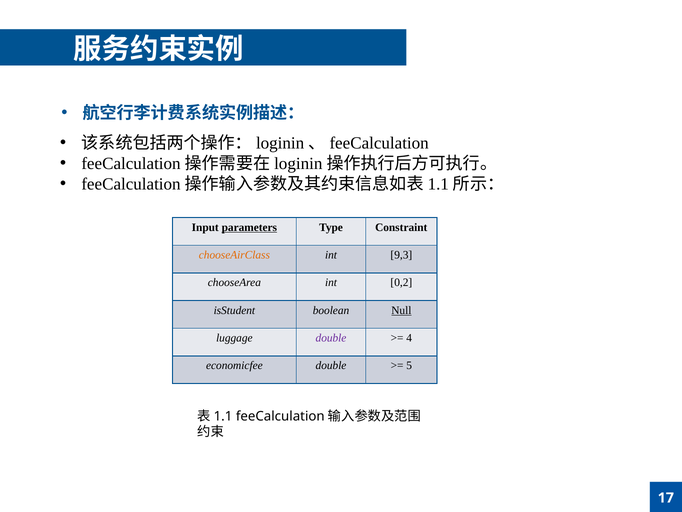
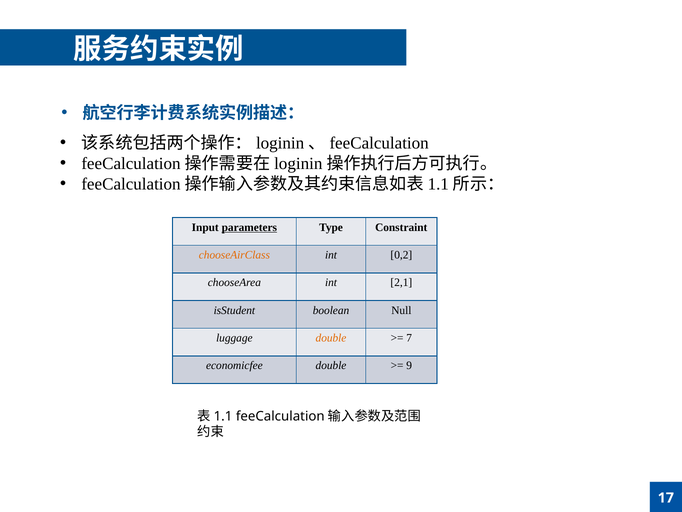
9,3: 9,3 -> 0,2 (401, 255)
0,2: 0,2 -> 2,1 (401, 282)
Null underline: present -> none (401, 310)
double colour: purple -> orange (331, 338)
4: 4 -> 7 (409, 338)
5: 5 -> 9 (409, 365)
